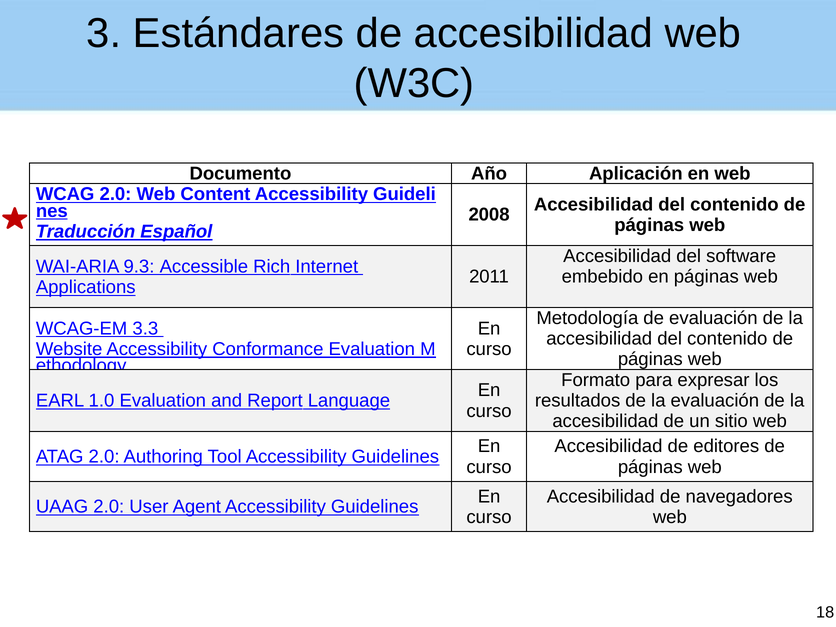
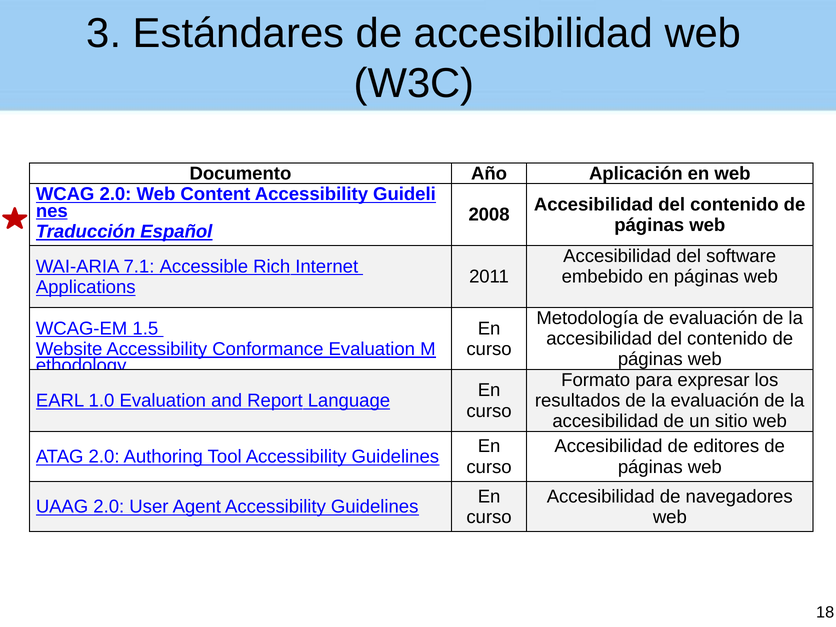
9.3: 9.3 -> 7.1 (139, 266)
3.3: 3.3 -> 1.5 (145, 328)
